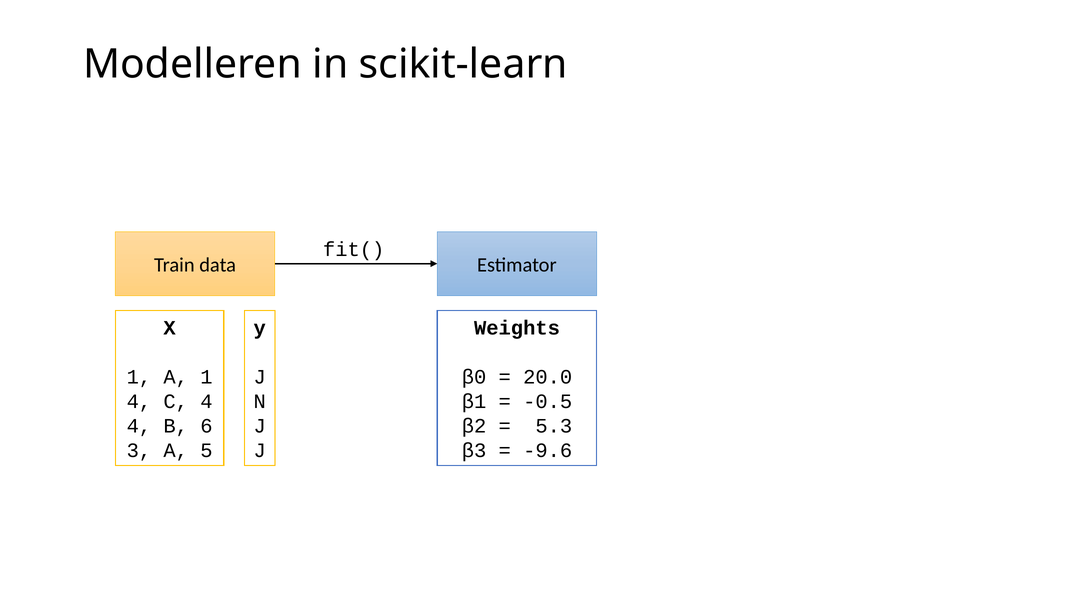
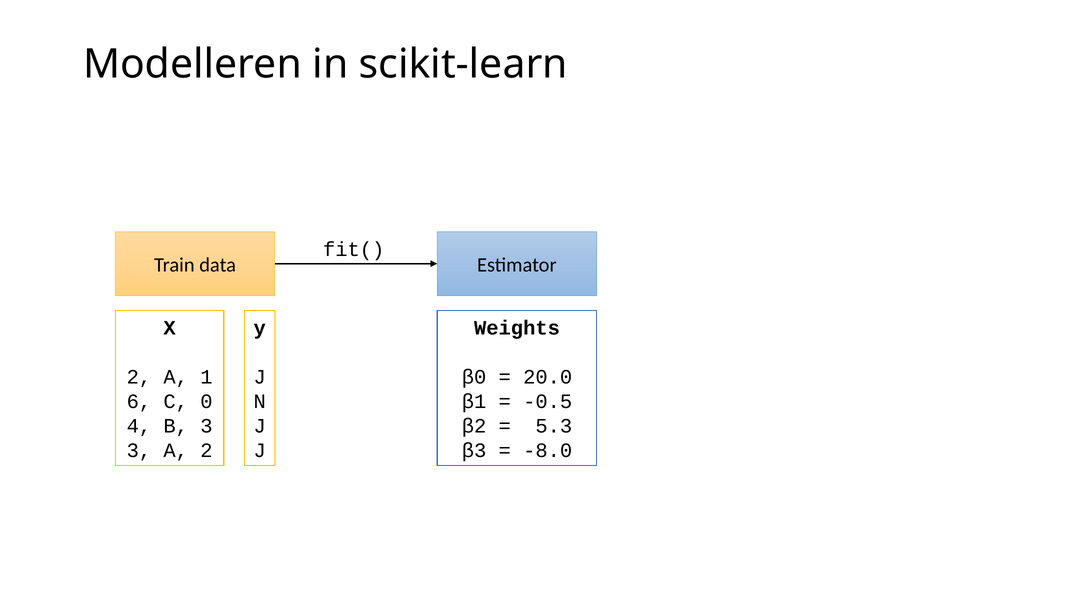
1: 1 -> 2 (139, 378)
4: 4 -> 6 (139, 402)
C 4: 4 -> 0 (206, 402)
B 6: 6 -> 3 (206, 427)
A 5: 5 -> 2 (206, 451)
-9.6: -9.6 -> -8.0 (548, 451)
